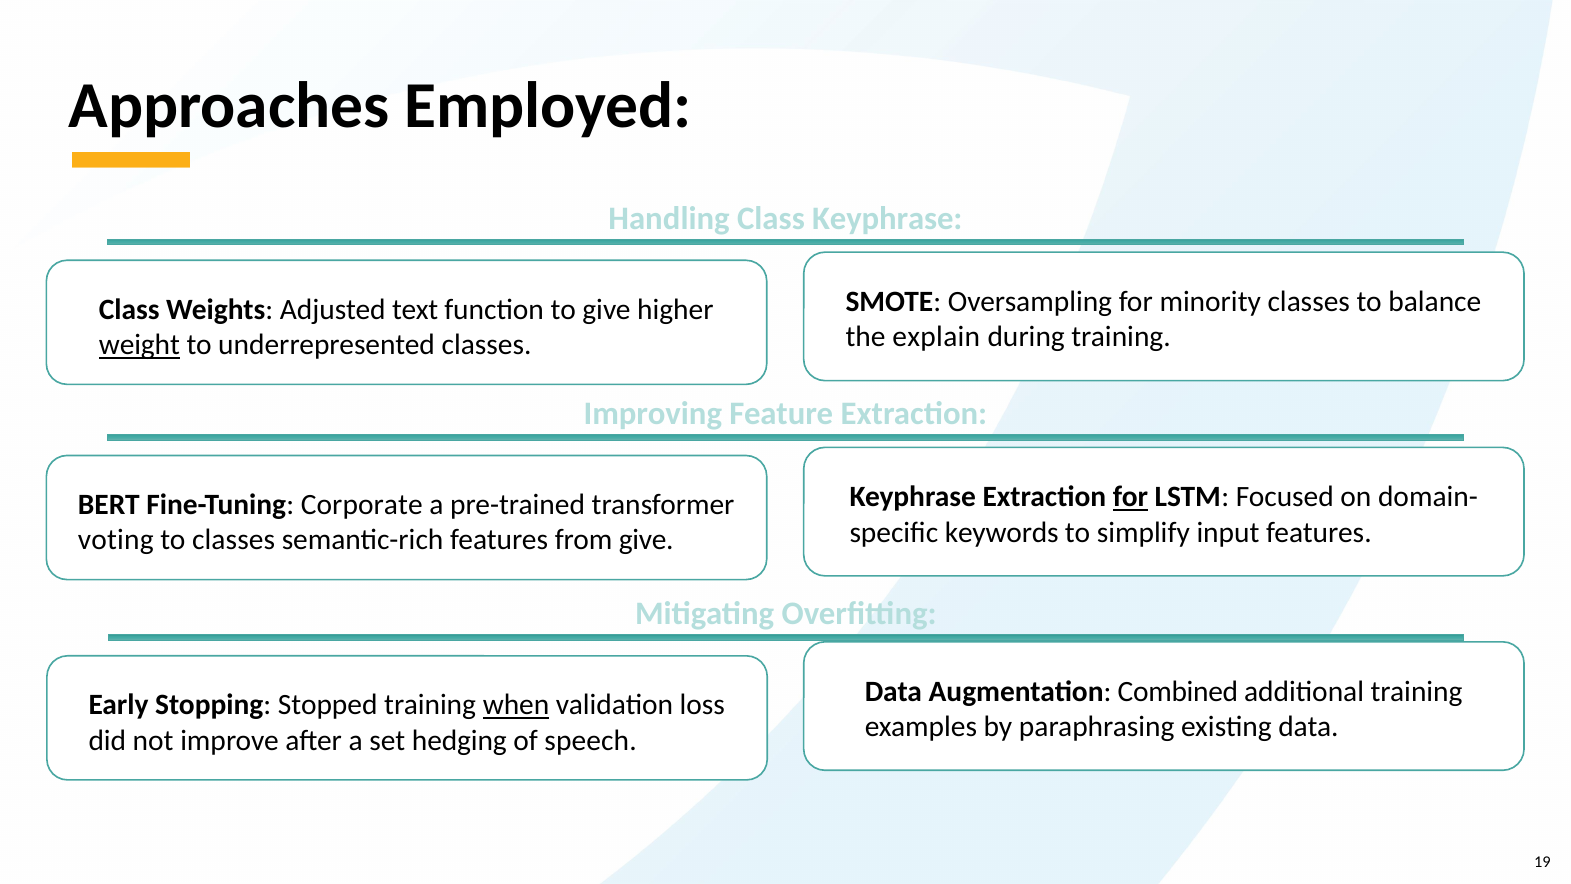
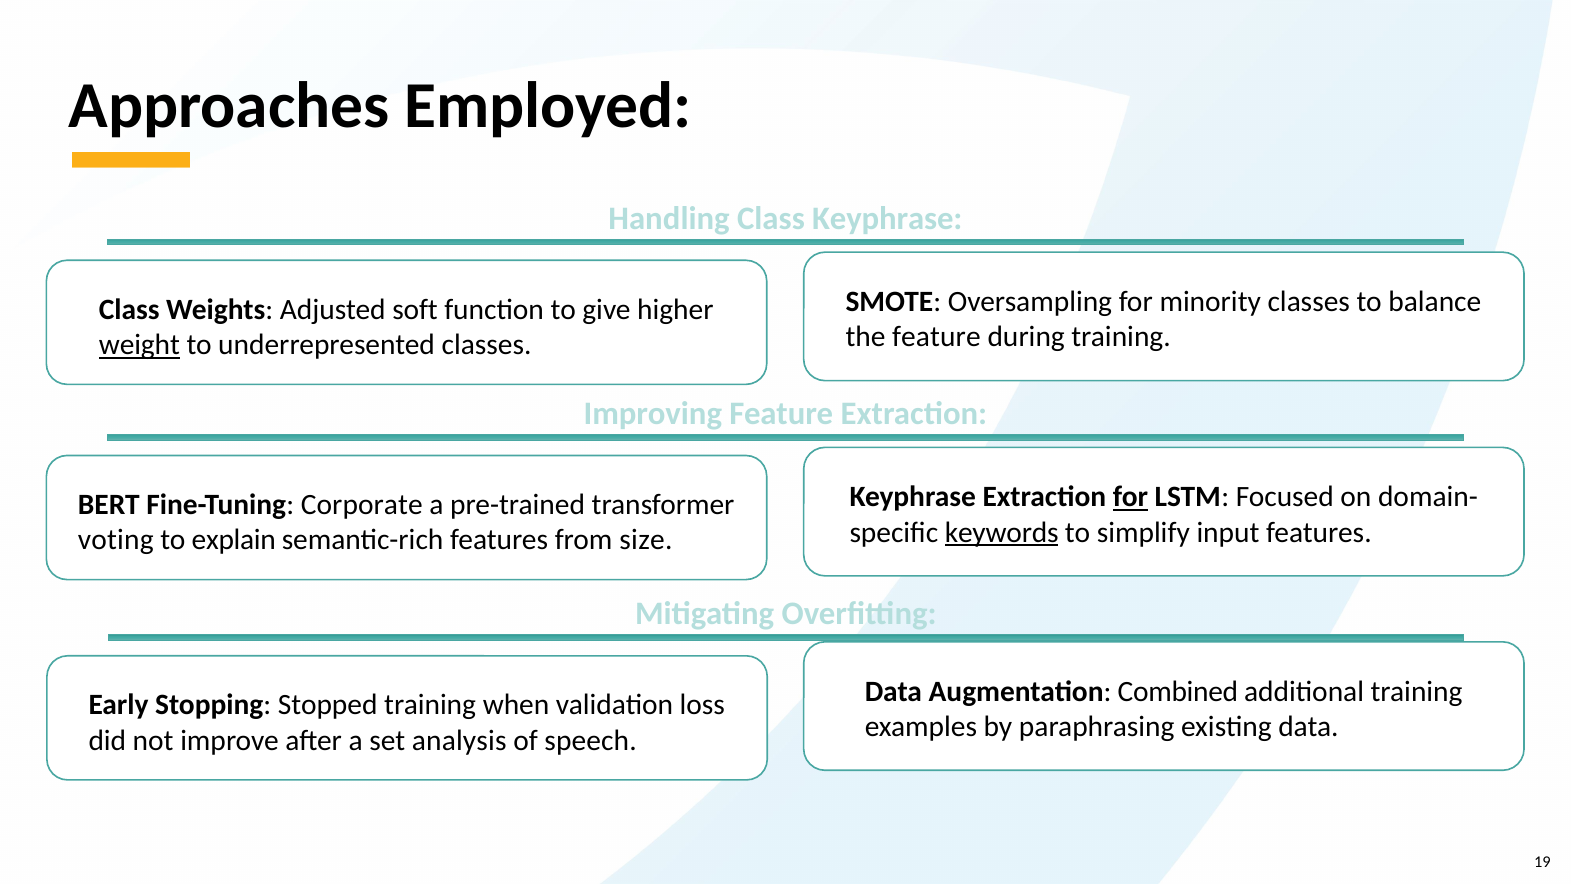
text: text -> soft (415, 310)
the explain: explain -> feature (936, 337)
keywords underline: none -> present (1002, 532)
to classes: classes -> explain (234, 540)
from give: give -> size (646, 540)
when underline: present -> none (516, 705)
hedging: hedging -> analysis (459, 740)
